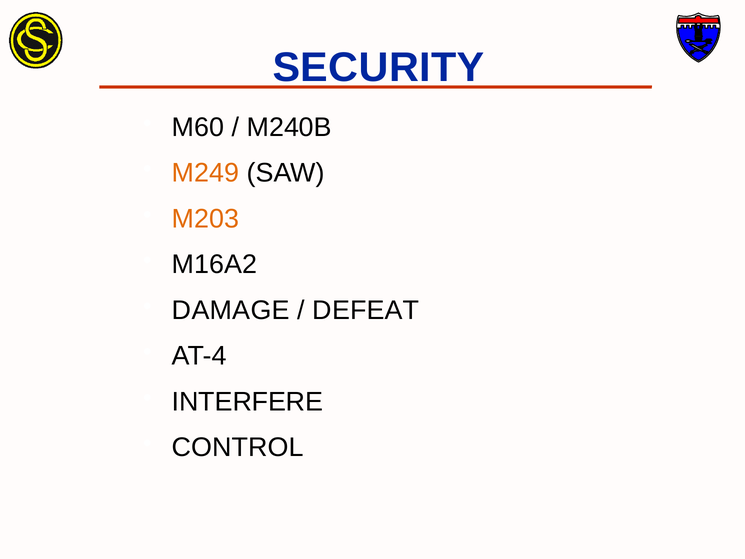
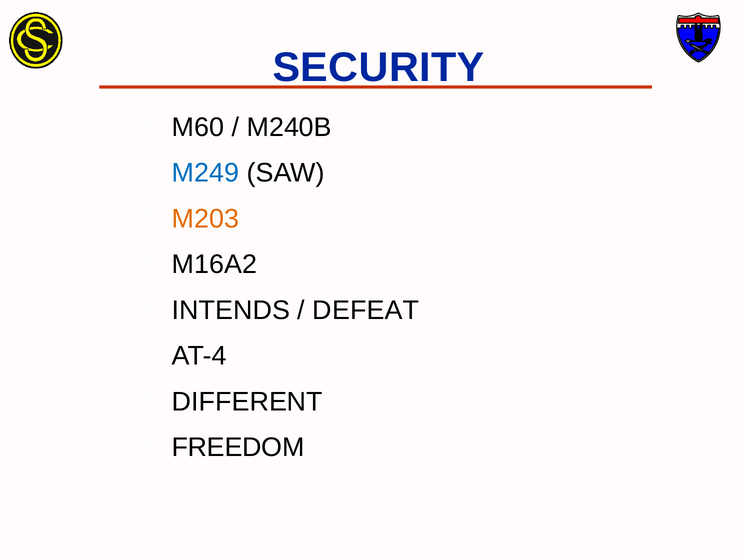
M249 colour: orange -> blue (206, 173)
DAMAGE: DAMAGE -> INTENDS (231, 310)
INTERFERE: INTERFERE -> DIFFERENT (247, 402)
CONTROL: CONTROL -> FREEDOM (238, 447)
